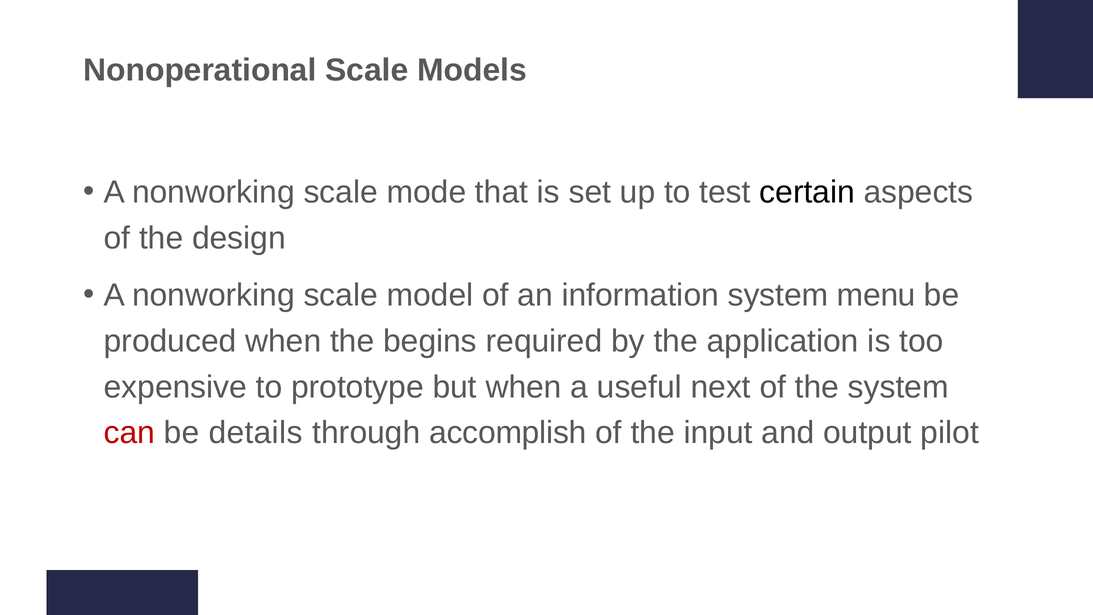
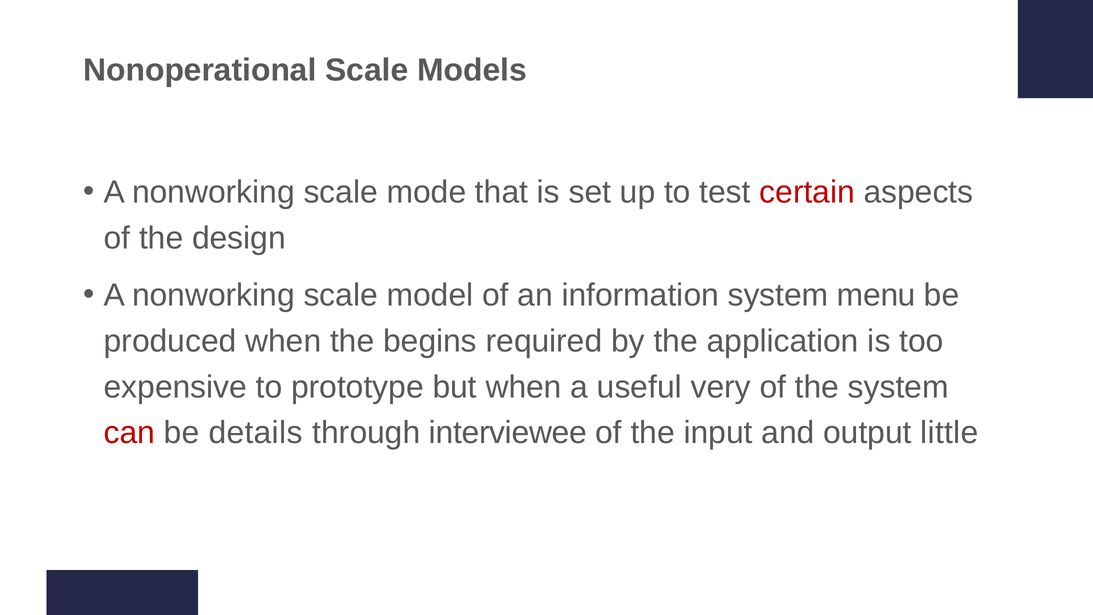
certain colour: black -> red (807, 192)
next: next -> very (721, 387)
accomplish: accomplish -> interviewee (508, 433)
pilot: pilot -> little (949, 433)
